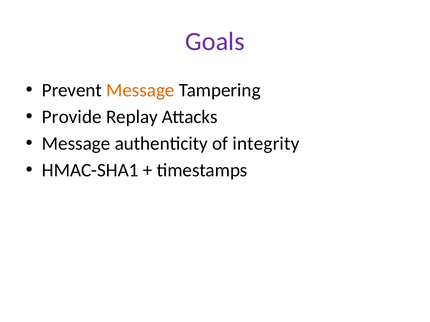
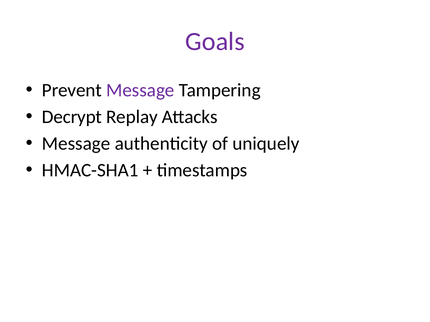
Message colour: orange -> purple (140, 90)
Provide: Provide -> Decrypt (72, 117)
integrity: integrity -> uniquely (266, 144)
